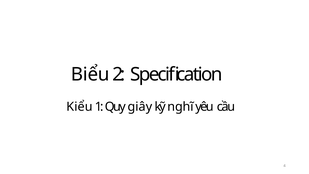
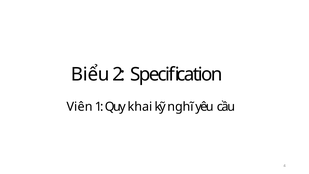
Kiểu: Kiểu -> Viên (80, 107)
giây: giây -> khai (140, 107)
